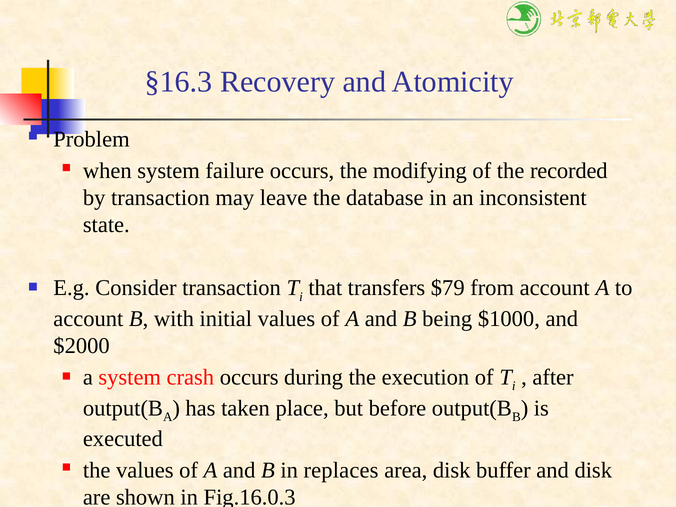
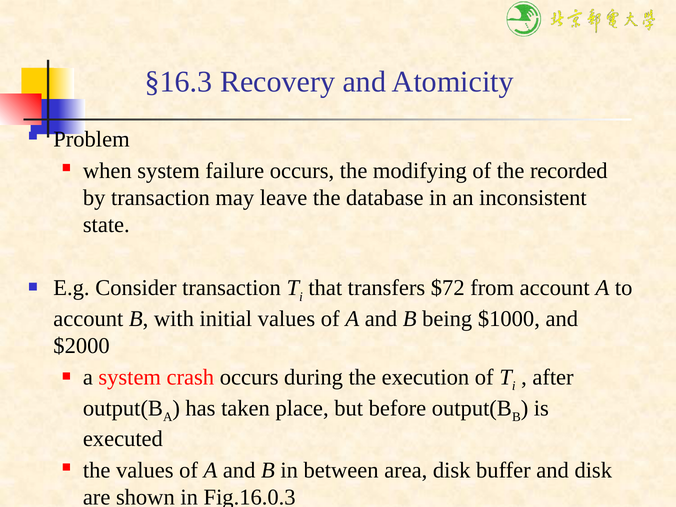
$79: $79 -> $72 (448, 288)
replaces: replaces -> between (341, 470)
